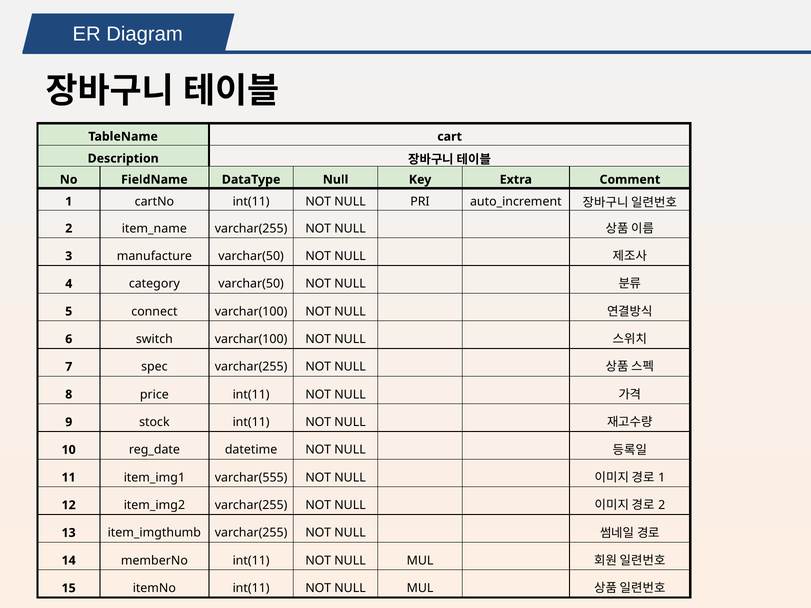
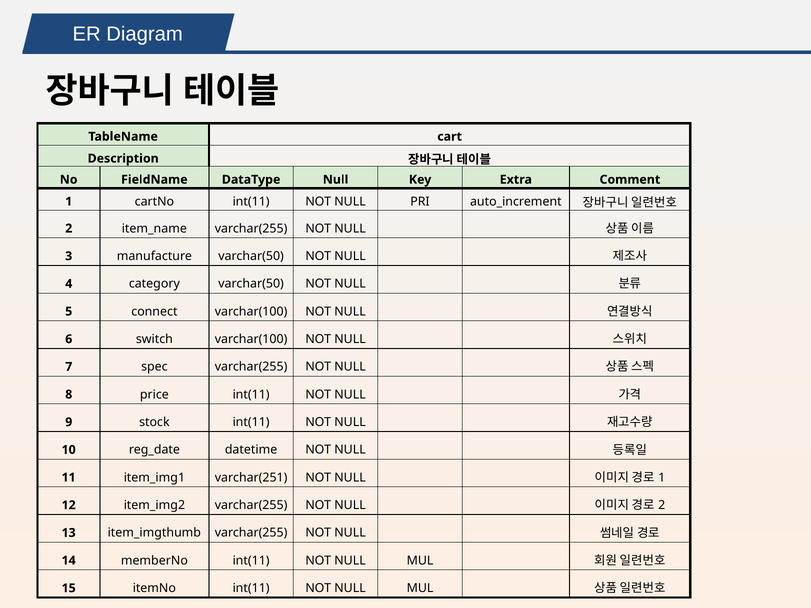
varchar(555: varchar(555 -> varchar(251 (251, 478)
